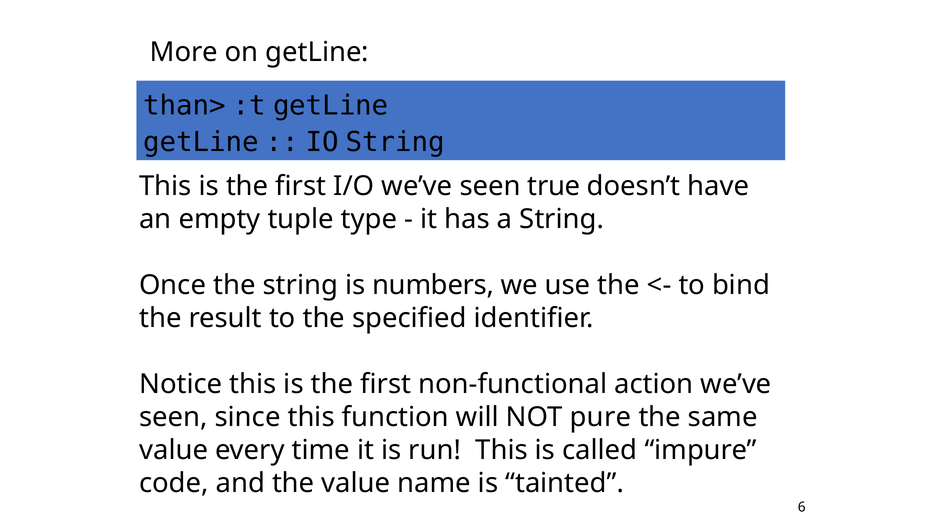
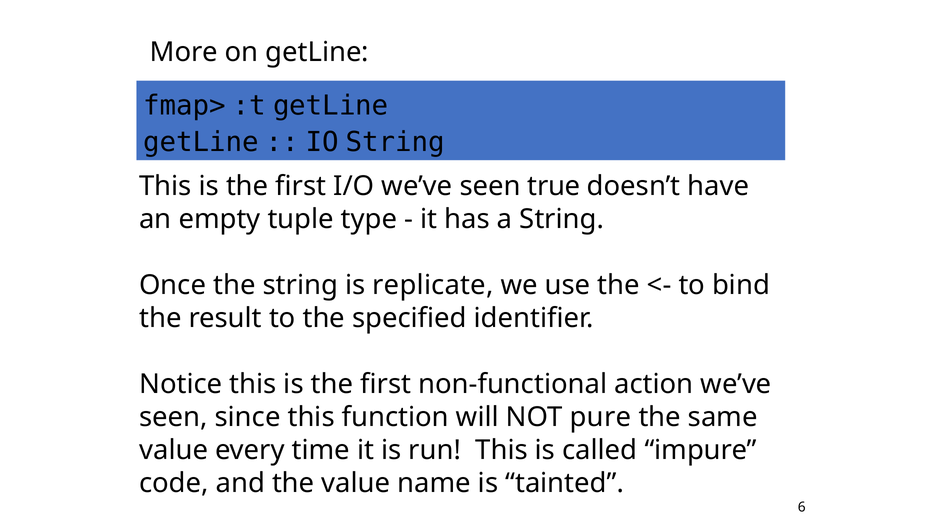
than>: than> -> fmap> (185, 106)
numbers: numbers -> replicate (433, 285)
